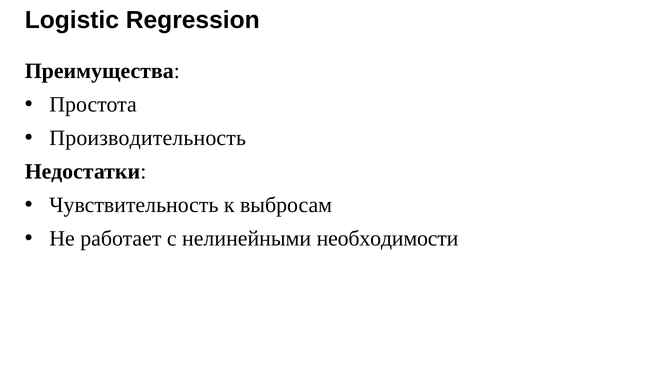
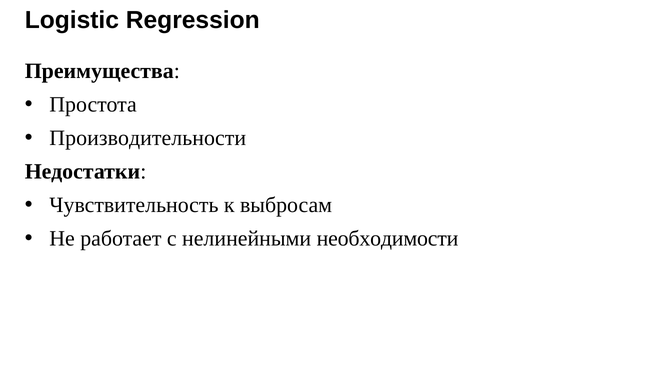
Производительность: Производительность -> Производительности (148, 138)
